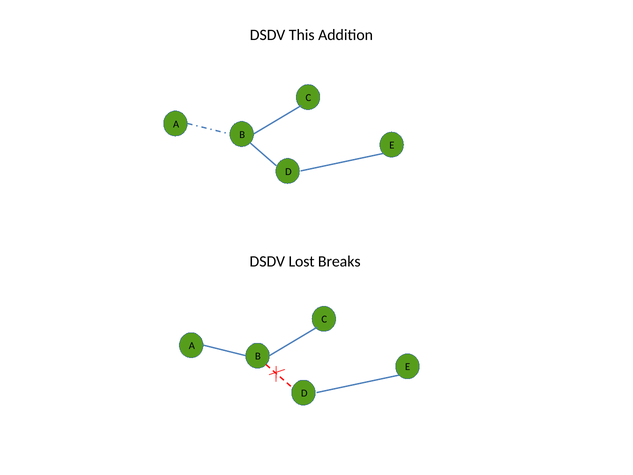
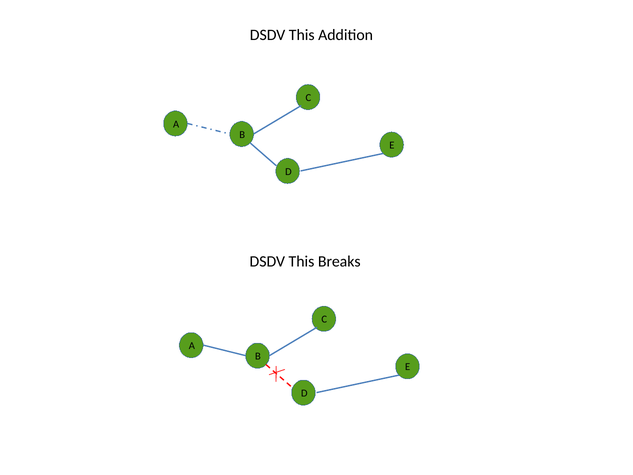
Lost: Lost -> This (301, 262)
